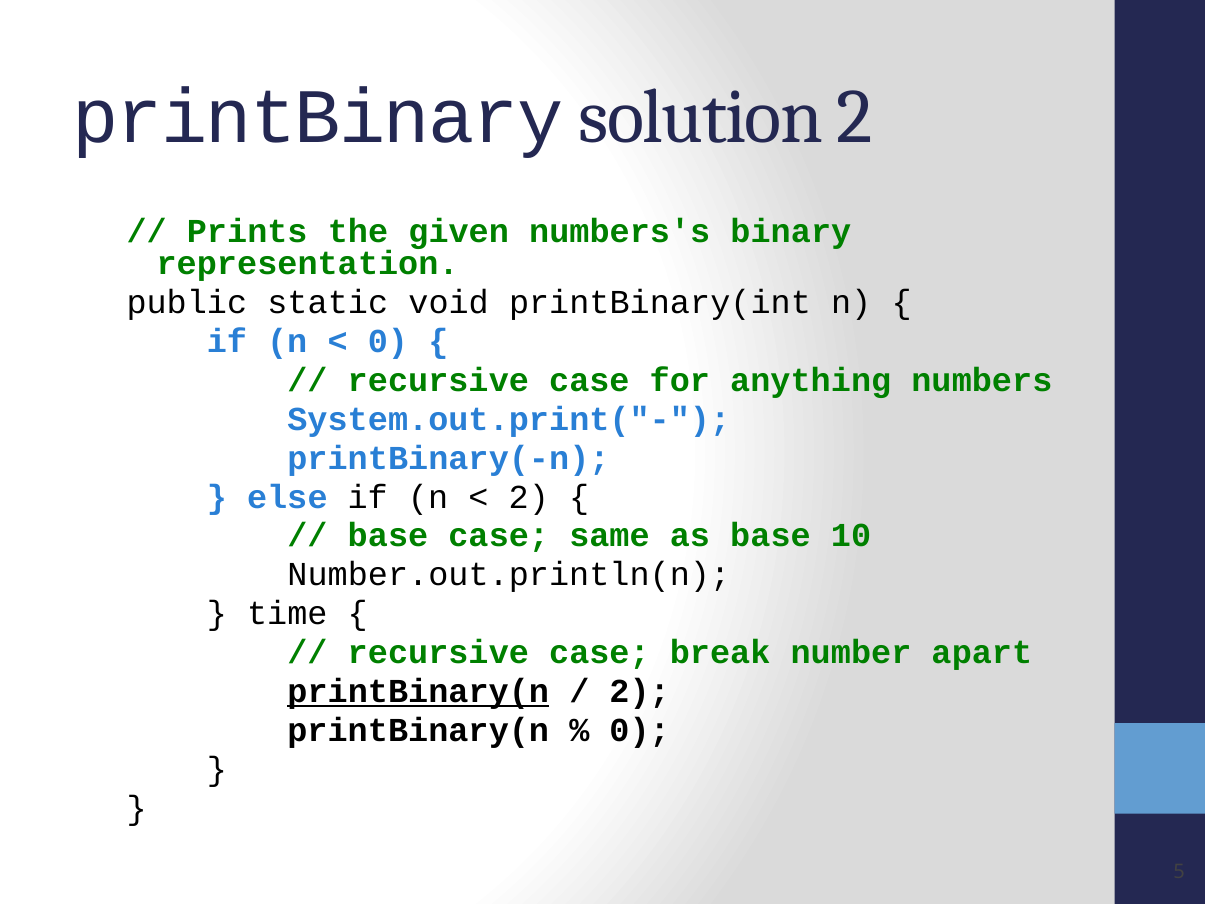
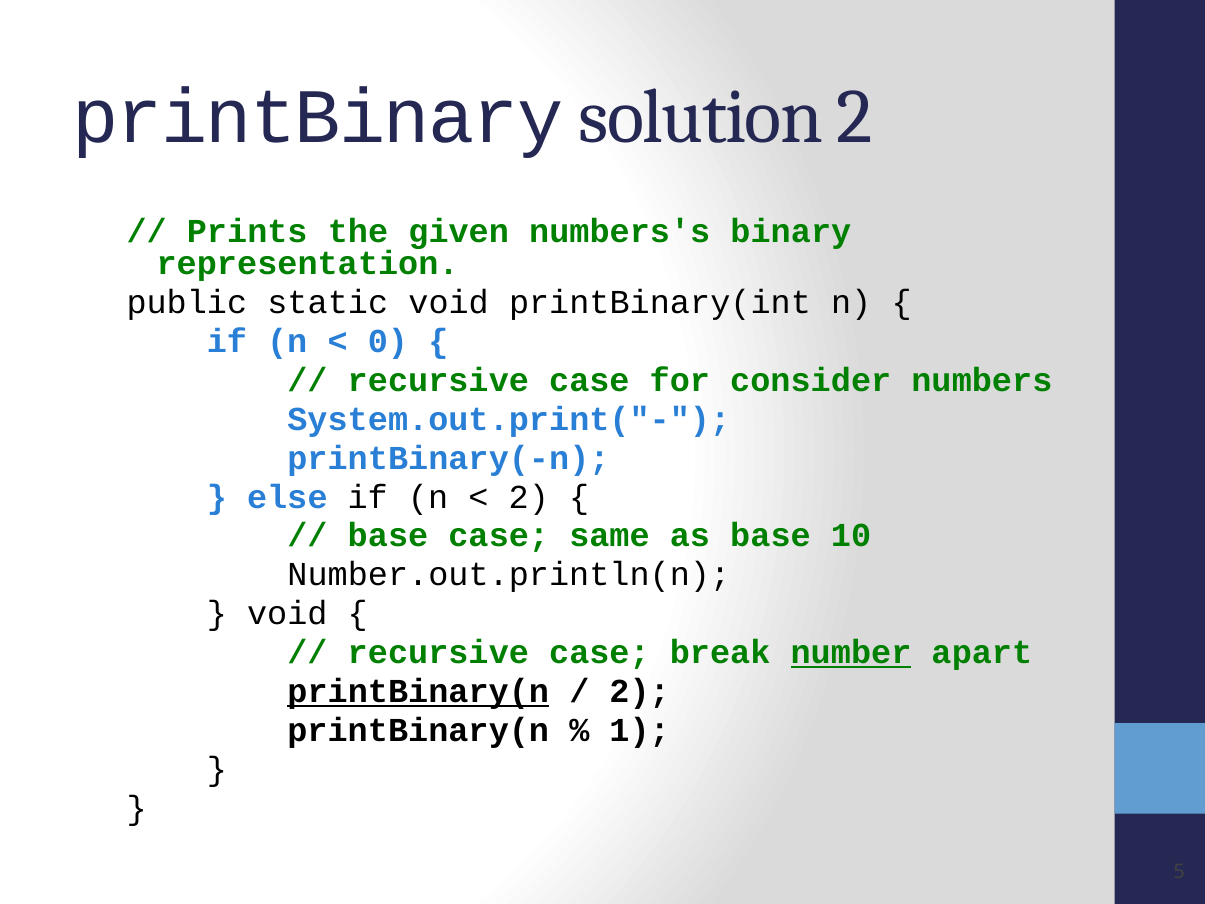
anything: anything -> consider (811, 380)
time: time -> void (287, 613)
number underline: none -> present (851, 652)
0: 0 -> 1 (640, 730)
